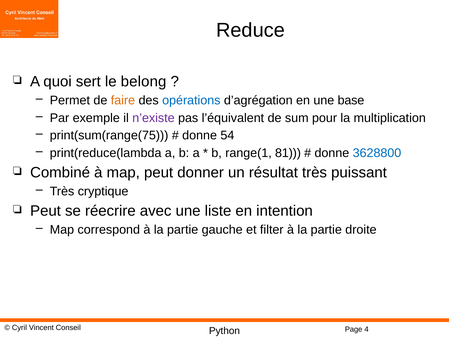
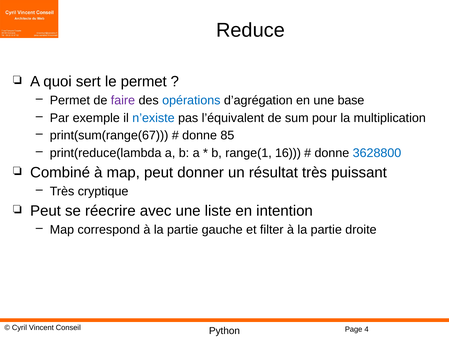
le belong: belong -> permet (144, 82)
faire colour: orange -> purple (123, 100)
n’existe colour: purple -> blue (153, 118)
print(sum(range(75: print(sum(range(75 -> print(sum(range(67 (109, 135)
54: 54 -> 85 (227, 135)
81: 81 -> 16 (288, 153)
